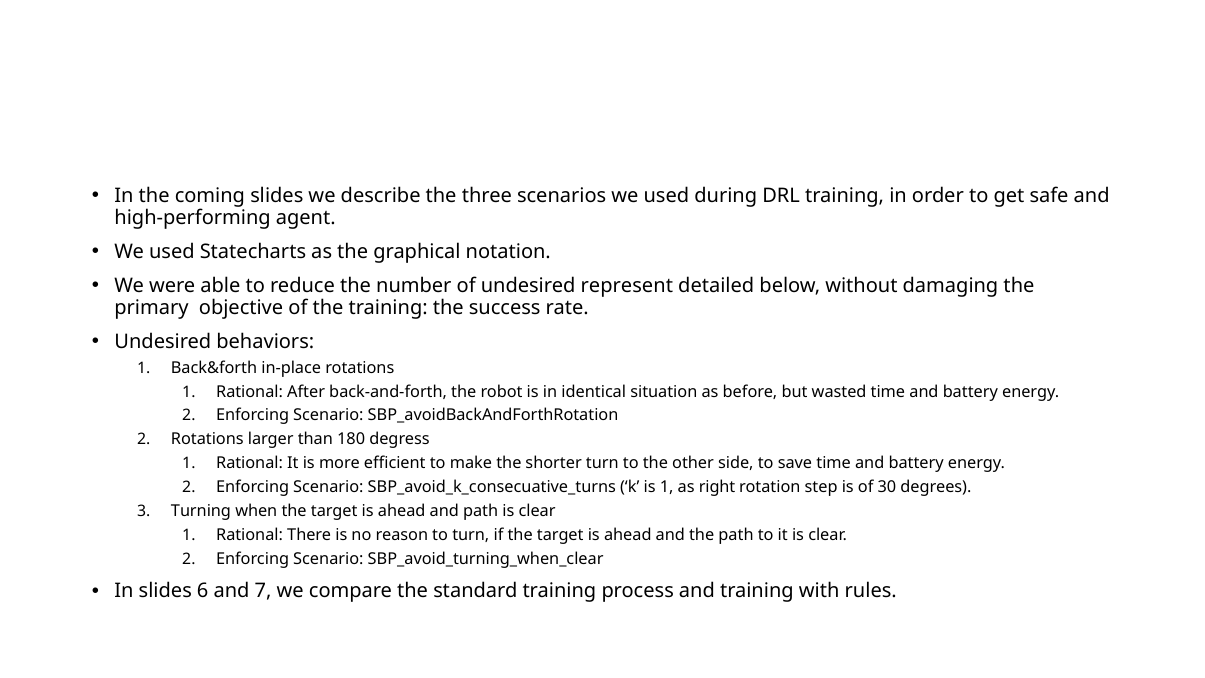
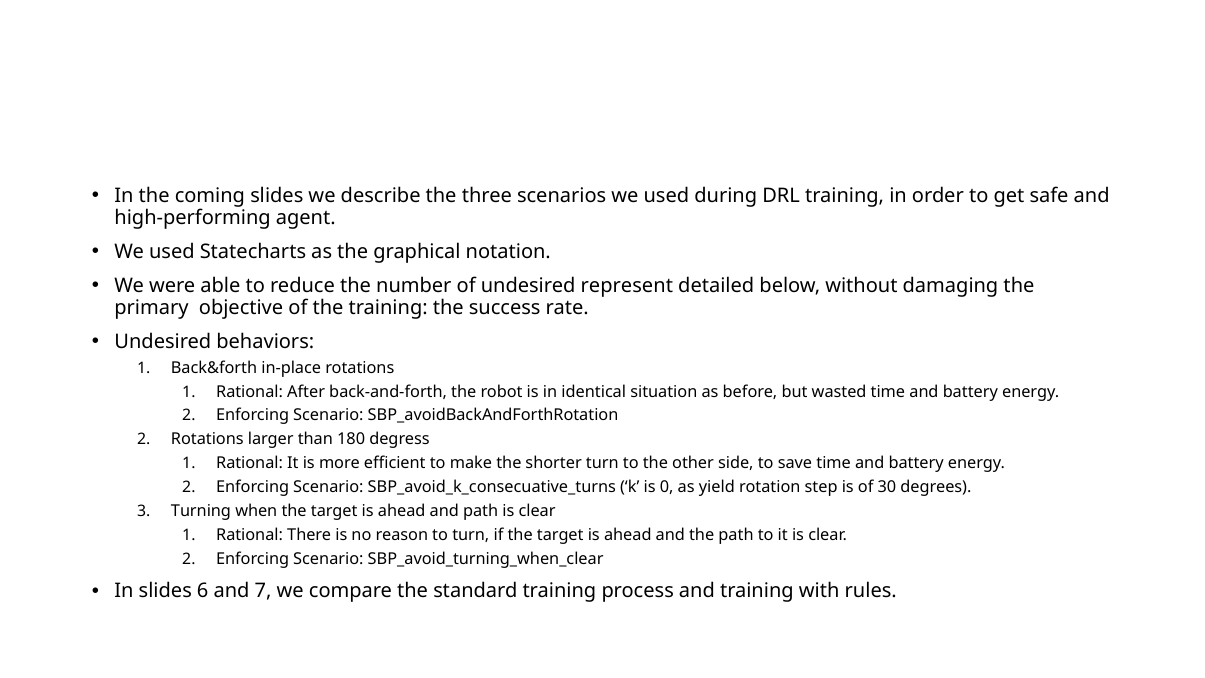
is 1: 1 -> 0 (667, 487)
right: right -> yield (717, 487)
